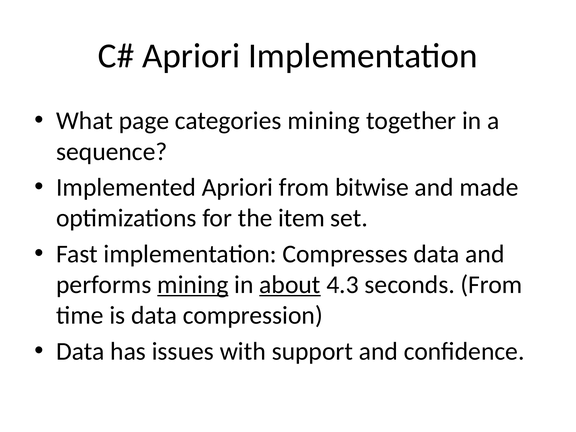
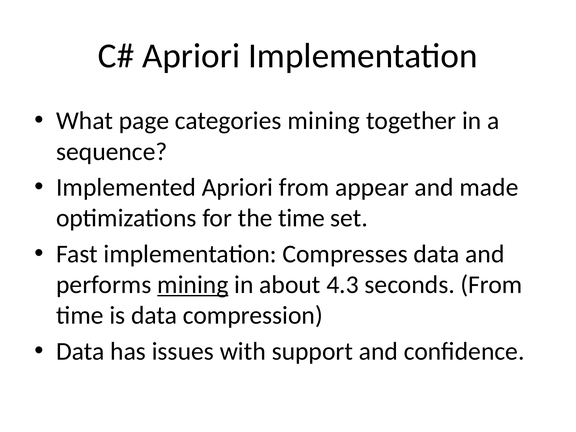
bitwise: bitwise -> appear (372, 187)
the item: item -> time (302, 218)
about underline: present -> none (290, 285)
